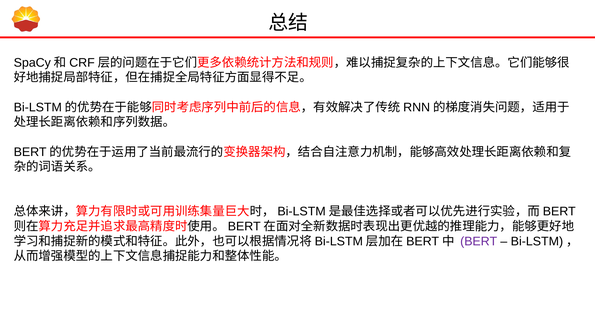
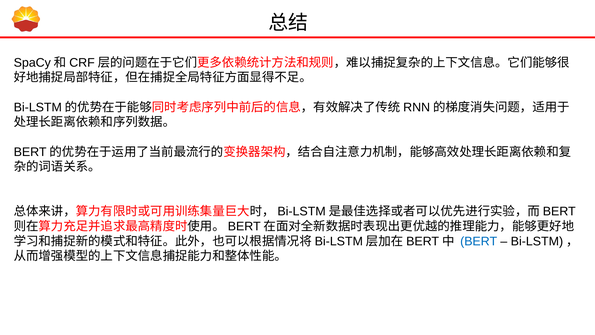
BERT colour: purple -> blue (479, 241)
